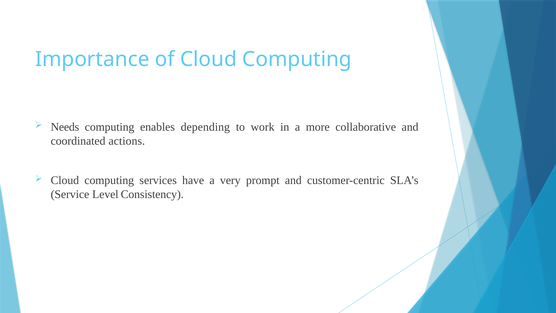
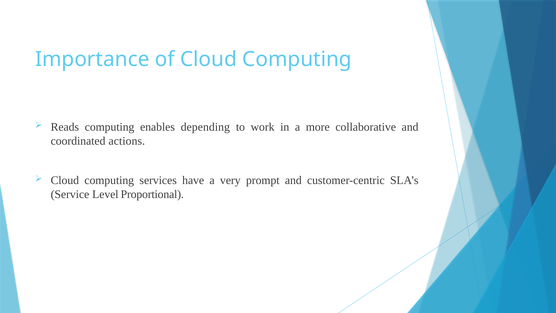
Needs: Needs -> Reads (65, 127)
Consistency: Consistency -> Proportional (152, 194)
